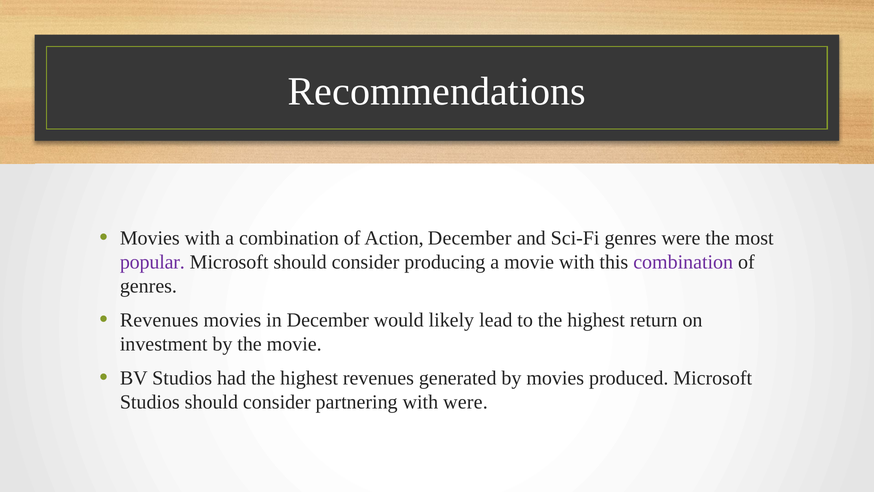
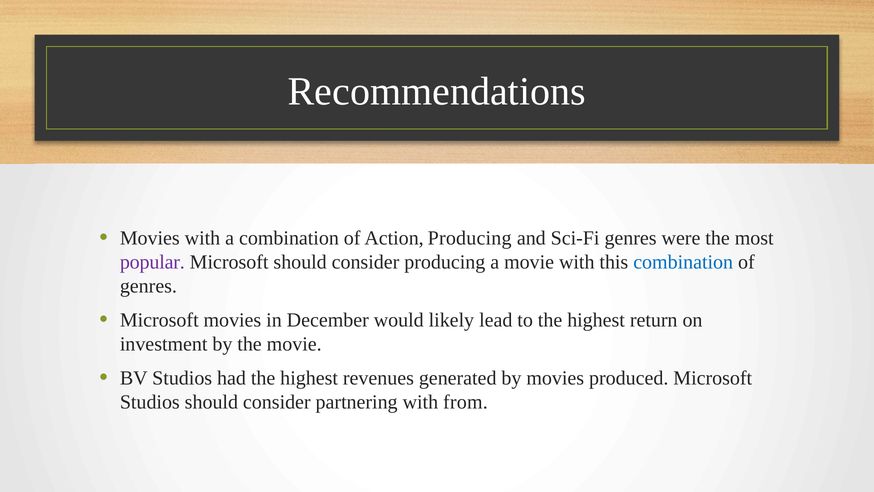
Action December: December -> Producing (470, 238)
combination colour: purple -> blue (683, 262)
Revenues: Revenues -> Microsoft (159, 320)
with were: were -> from (465, 402)
